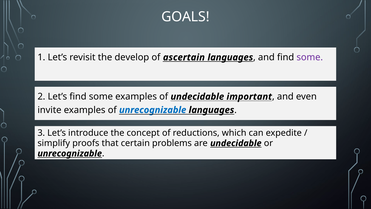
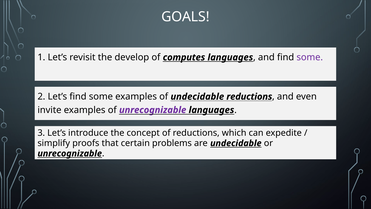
ascertain: ascertain -> computes (184, 57)
undecidable important: important -> reductions (249, 97)
unrecognizable colour: blue -> purple (153, 110)
